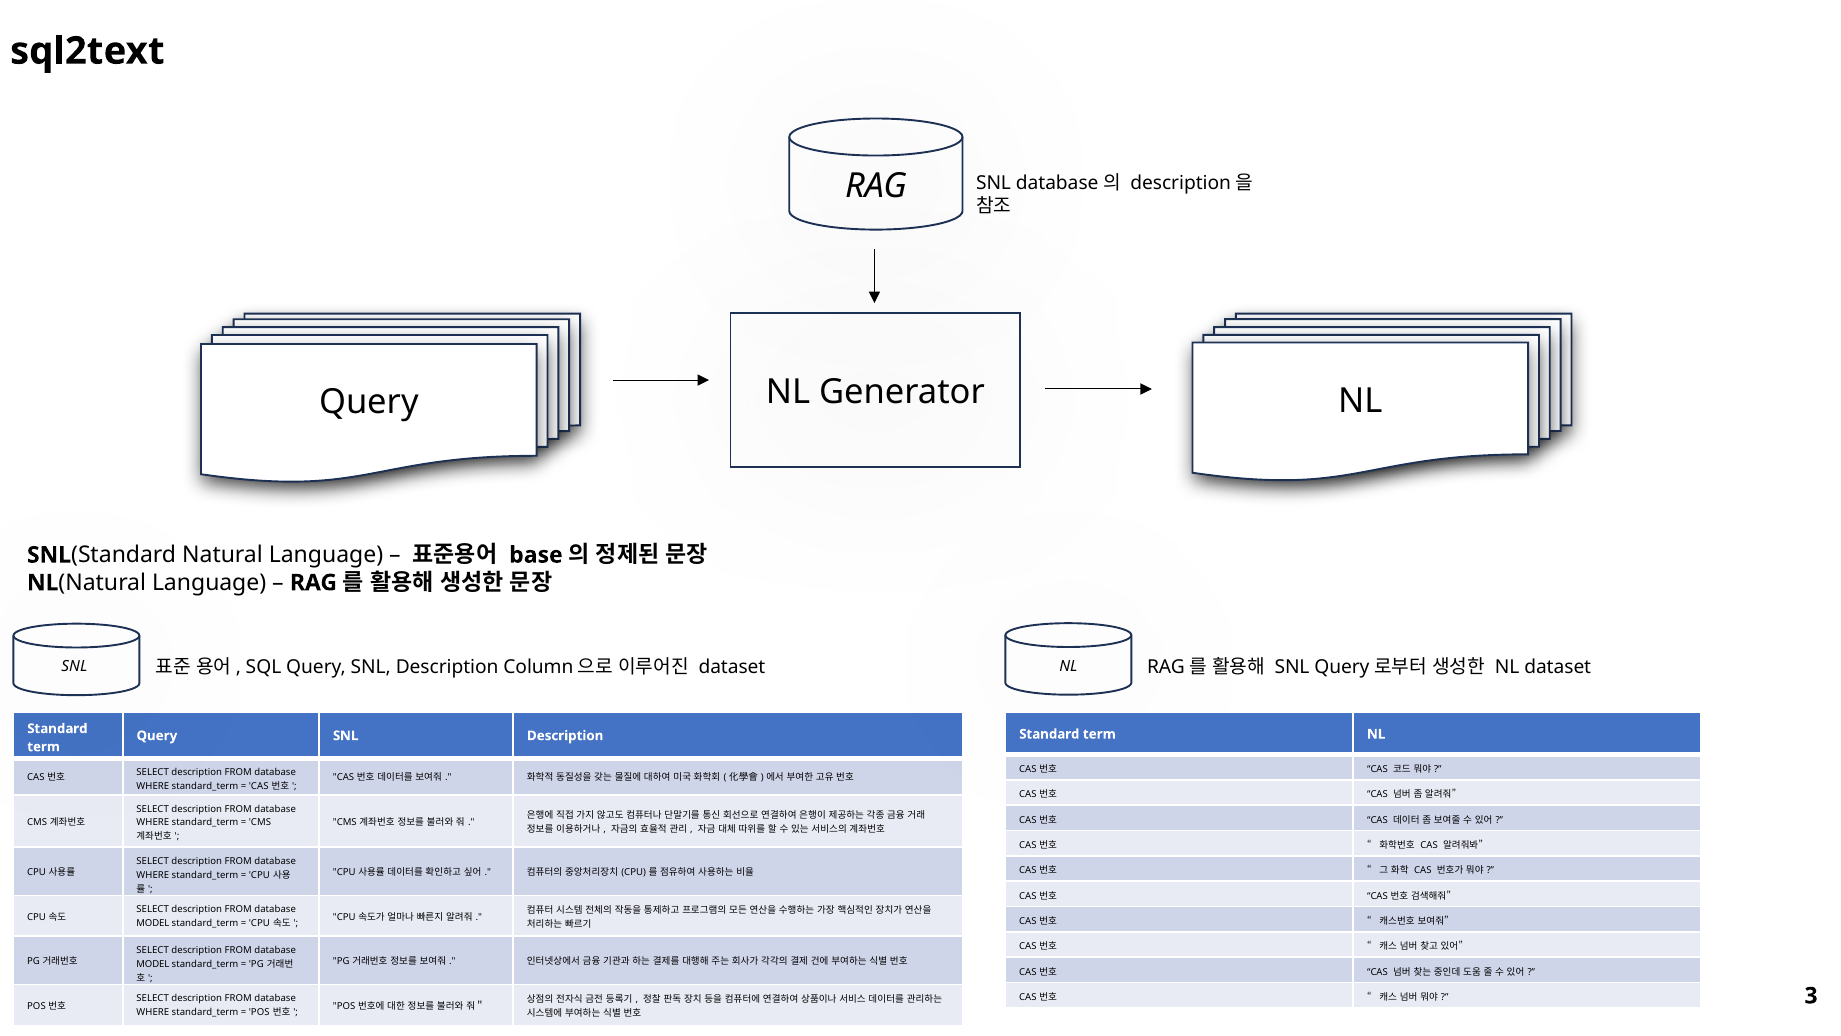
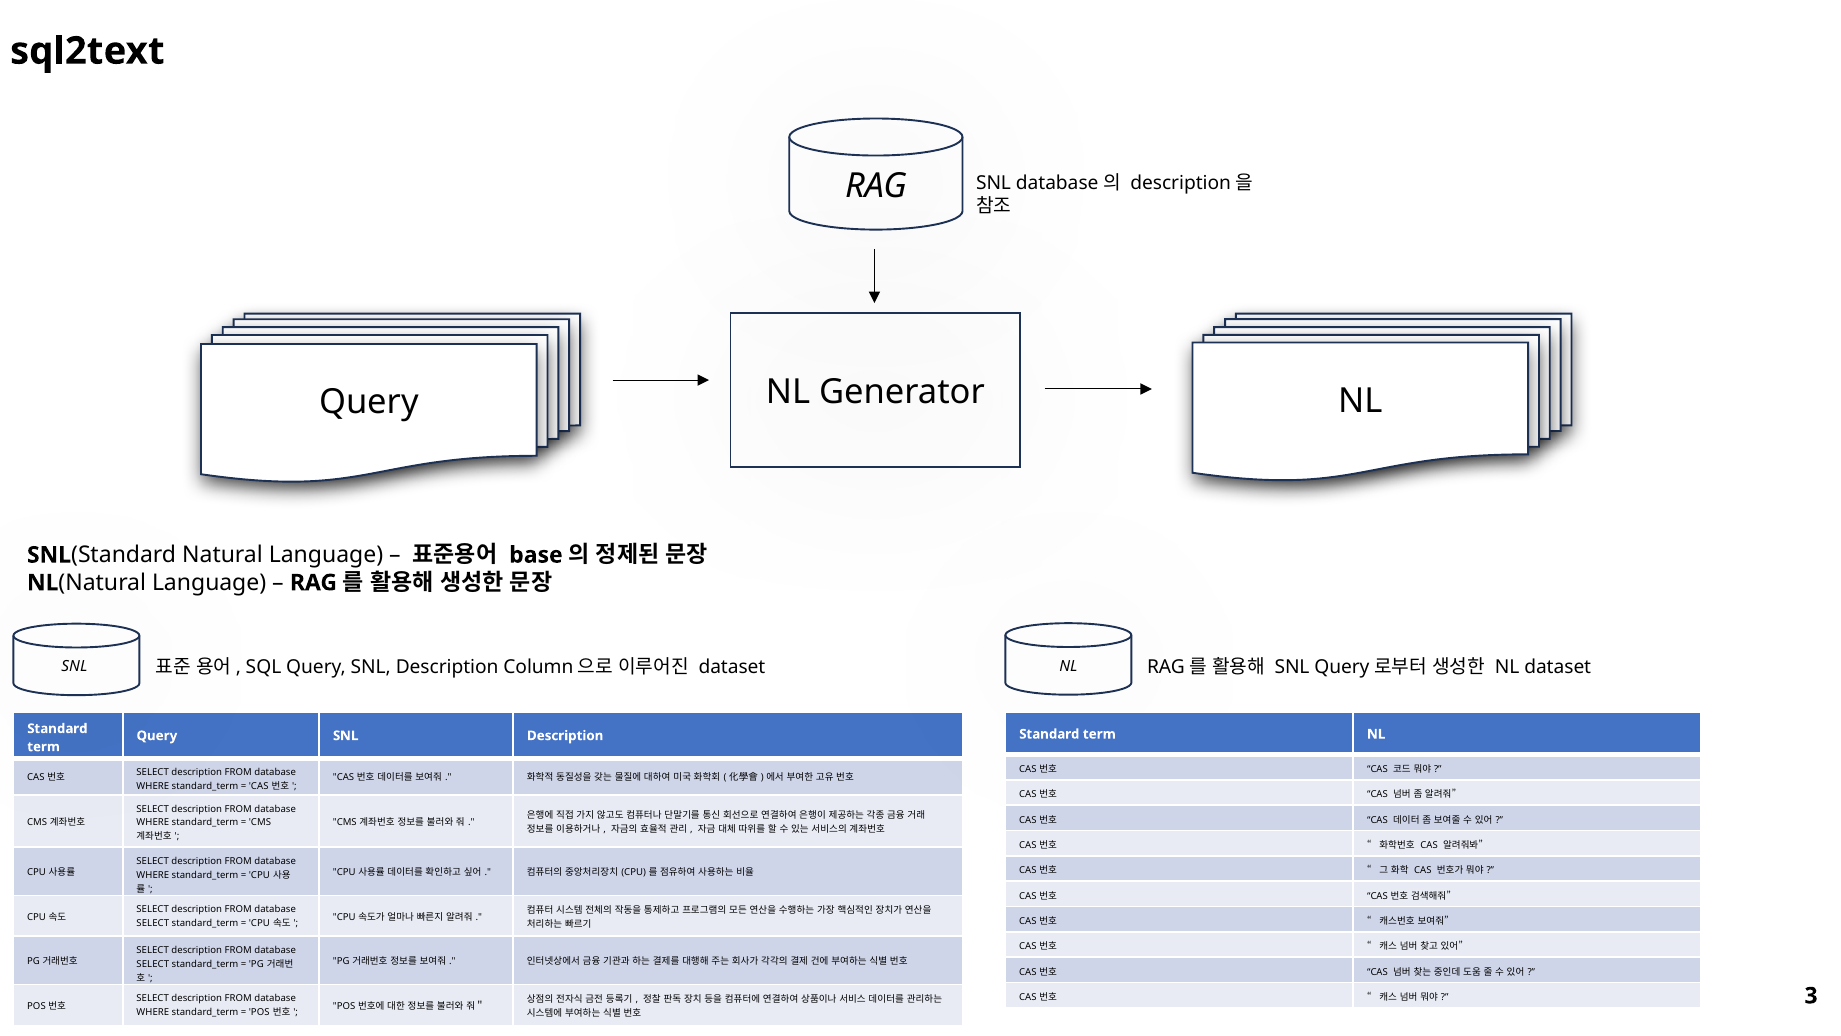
MODEL: MODEL -> SELECT (153, 923)
MODEL: MODEL -> SELECT (153, 964)
